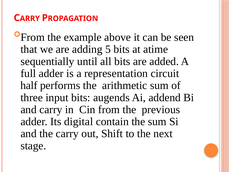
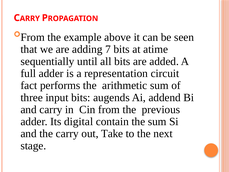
5: 5 -> 7 (108, 49)
half: half -> fact (29, 85)
Shift: Shift -> Take (112, 133)
